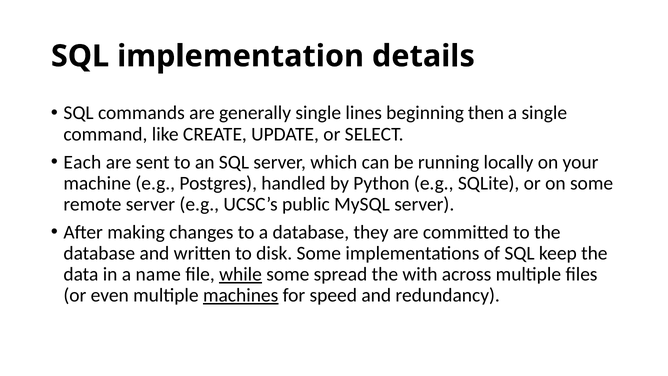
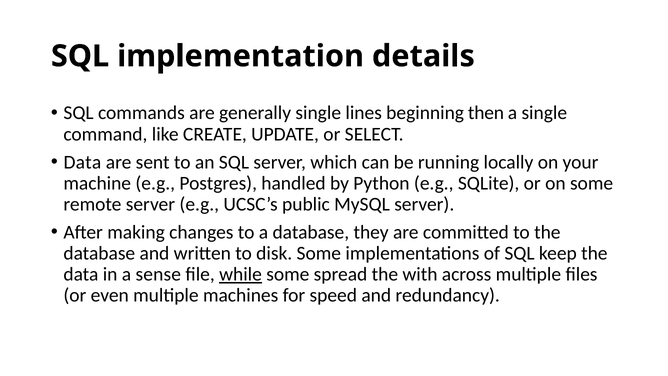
Each: Each -> Data (82, 162)
name: name -> sense (158, 274)
machines underline: present -> none (241, 295)
